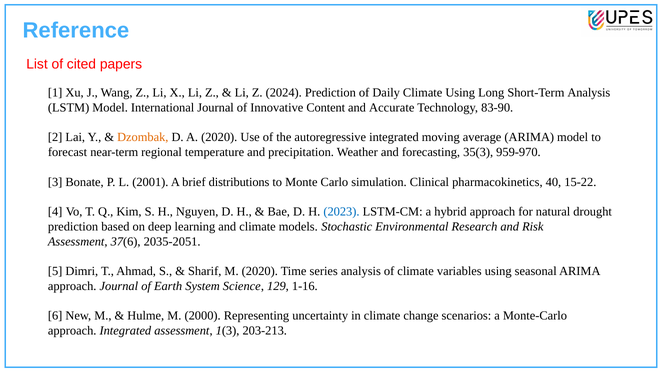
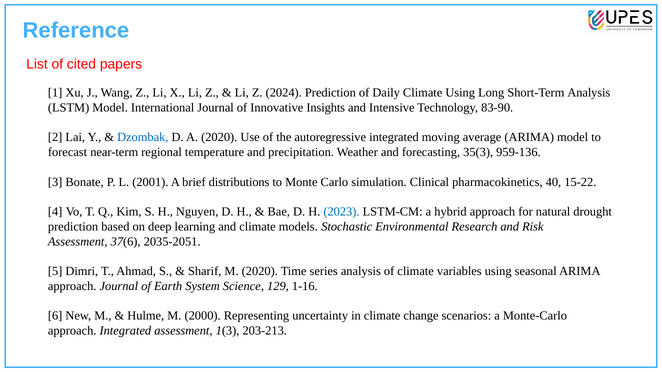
Content: Content -> Insights (326, 108)
Accurate: Accurate -> Intensive (392, 108)
Dzombak colour: orange -> blue (143, 137)
959-970: 959-970 -> 959-136 (518, 152)
